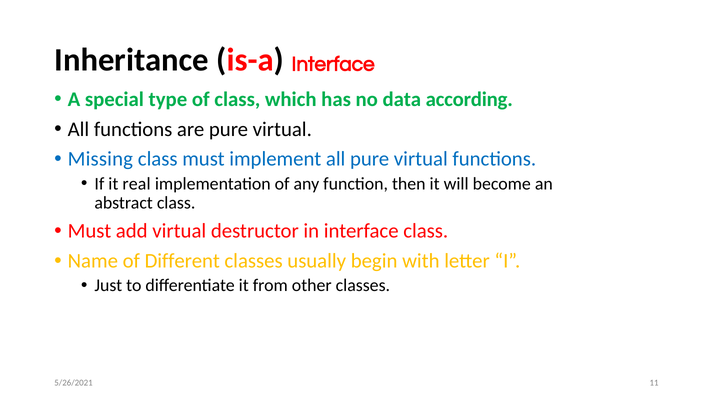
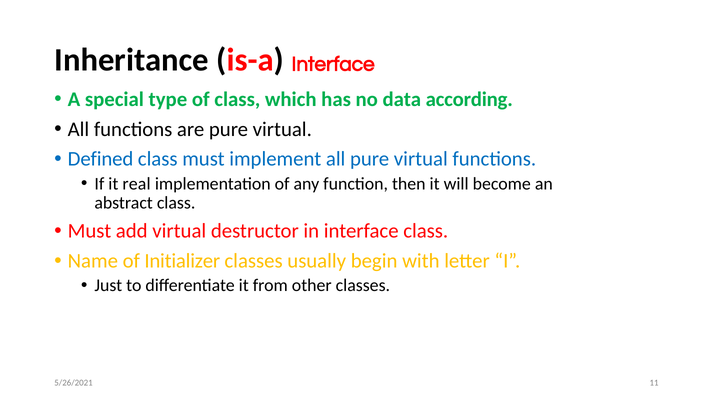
Missing: Missing -> Defined (101, 159)
Different: Different -> Initializer (182, 261)
